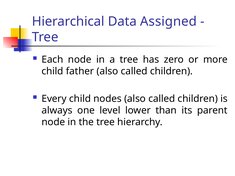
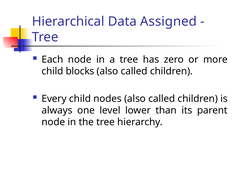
father: father -> blocks (80, 71)
